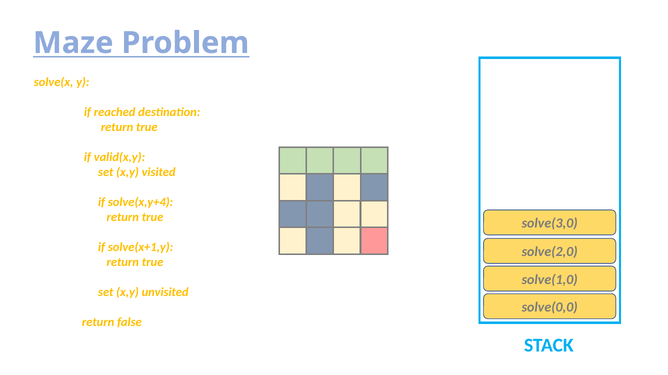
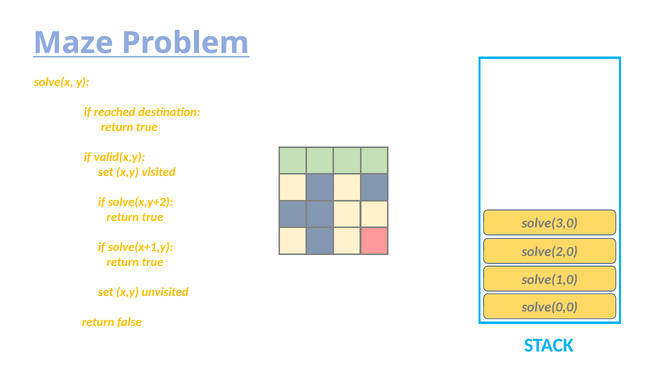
solve(x,y+4: solve(x,y+4 -> solve(x,y+2 (141, 202)
